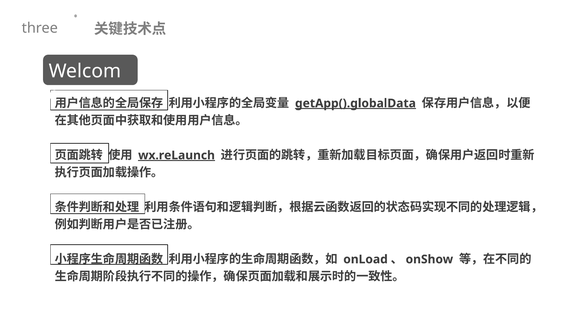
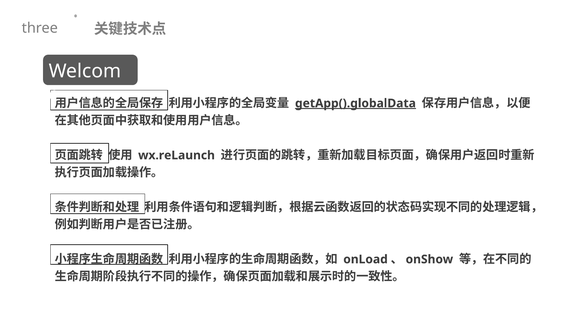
wx.reLaunch underline: present -> none (177, 155)
